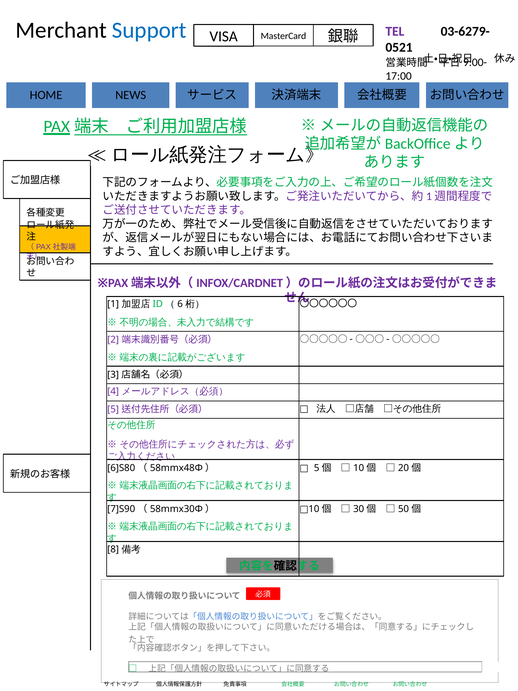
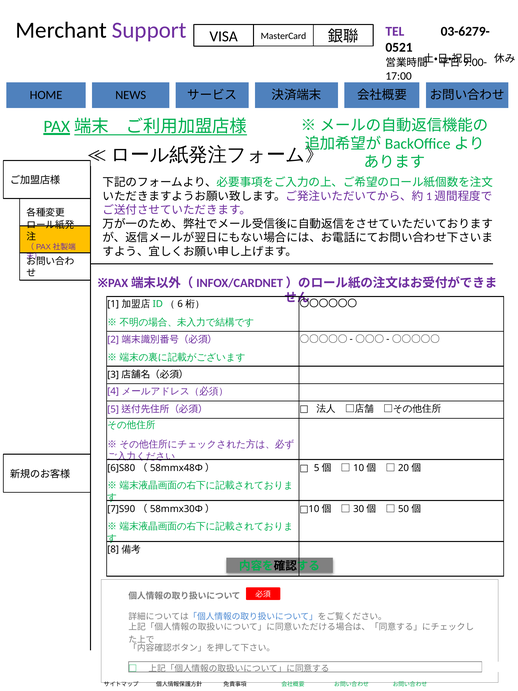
Support colour: blue -> purple (149, 30)
